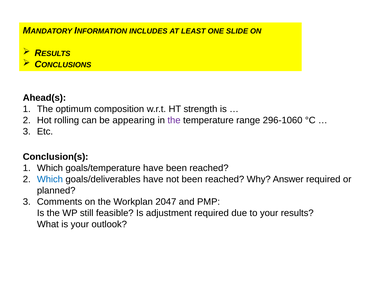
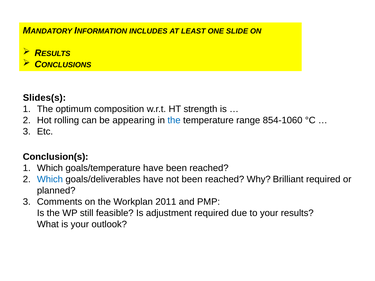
Ahead(s: Ahead(s -> Slides(s (44, 98)
the colour: purple -> blue (174, 120)
296-1060: 296-1060 -> 854-1060 (283, 120)
Answer: Answer -> Brilliant (288, 179)
2047: 2047 -> 2011 (166, 202)
